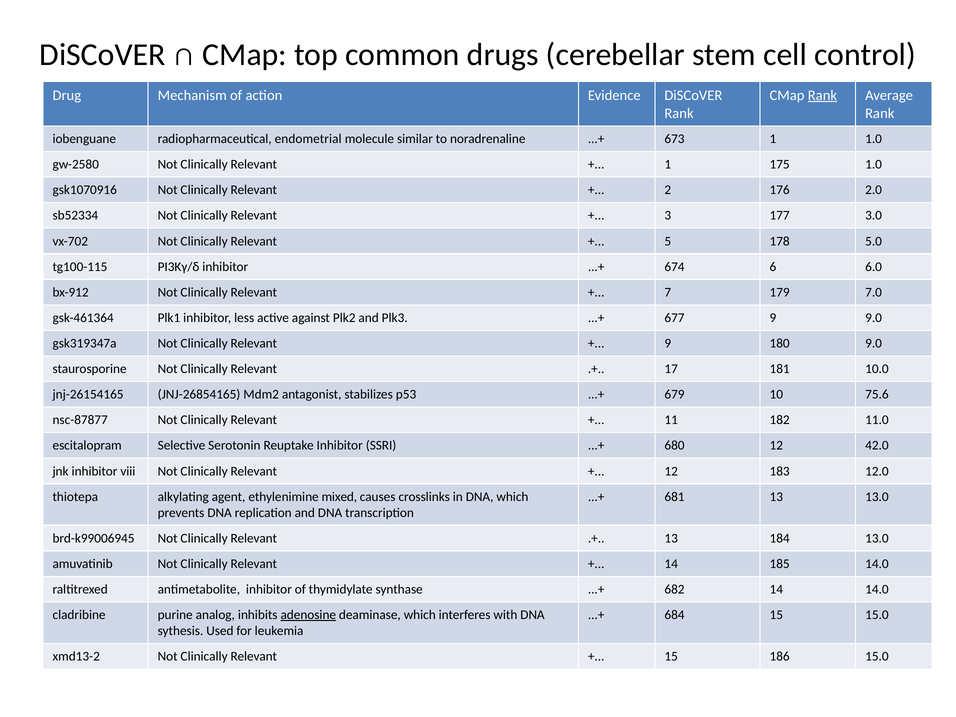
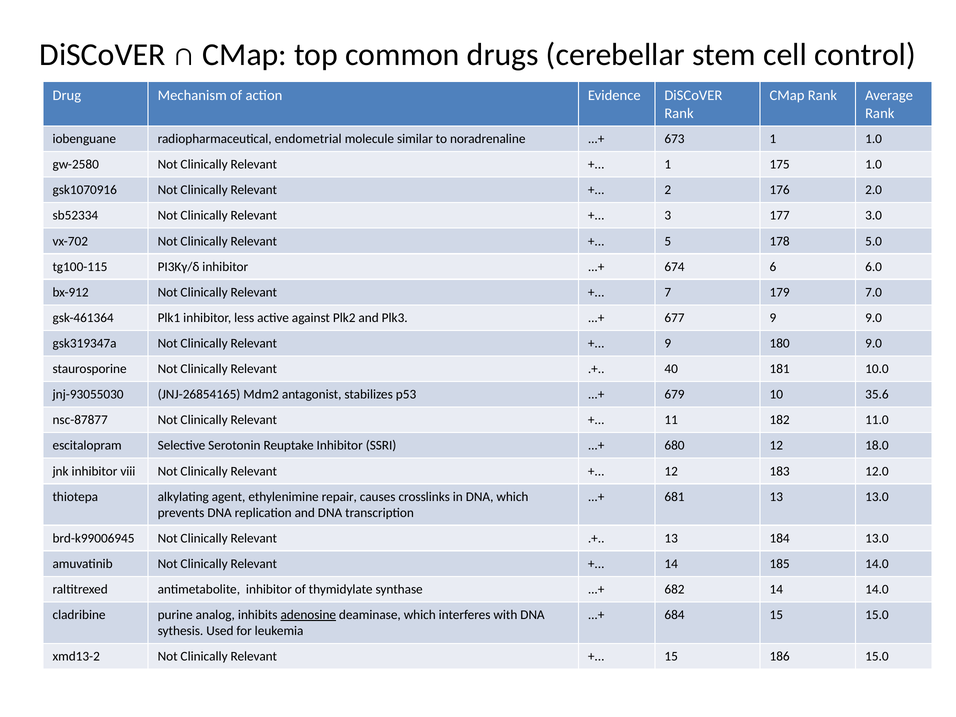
Rank underline: present -> none (822, 95)
17: 17 -> 40 (671, 369)
jnj-26154165: jnj-26154165 -> jnj-93055030 (88, 394)
75.6: 75.6 -> 35.6 (877, 394)
42.0: 42.0 -> 18.0 (877, 446)
mixed: mixed -> repair (339, 497)
